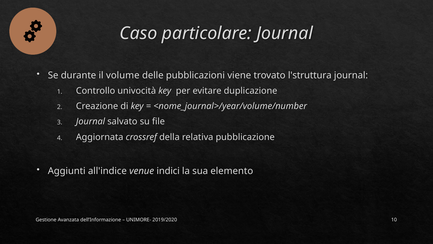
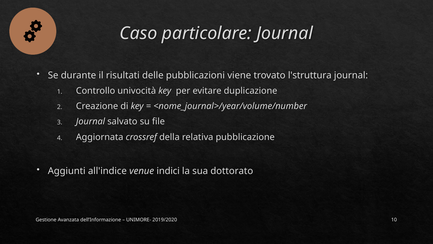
volume: volume -> risultati (123, 75)
elemento: elemento -> dottorato (232, 171)
